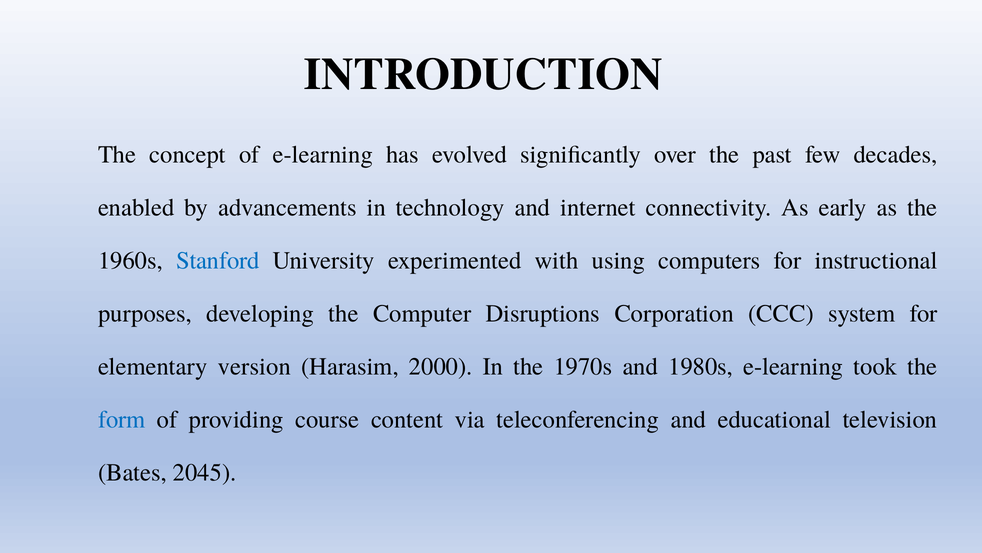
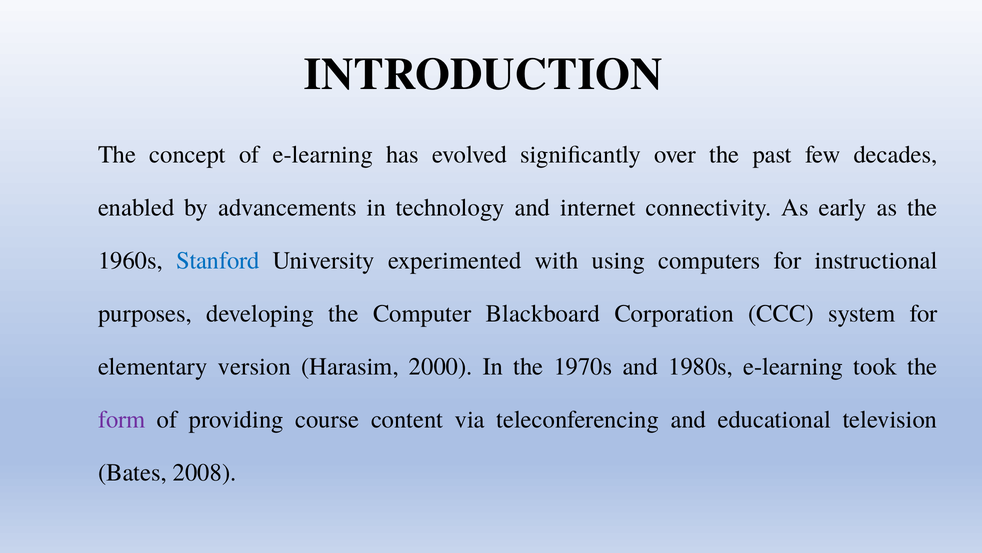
Disruptions: Disruptions -> Blackboard (543, 313)
form colour: blue -> purple (122, 419)
2045: 2045 -> 2008 (205, 472)
